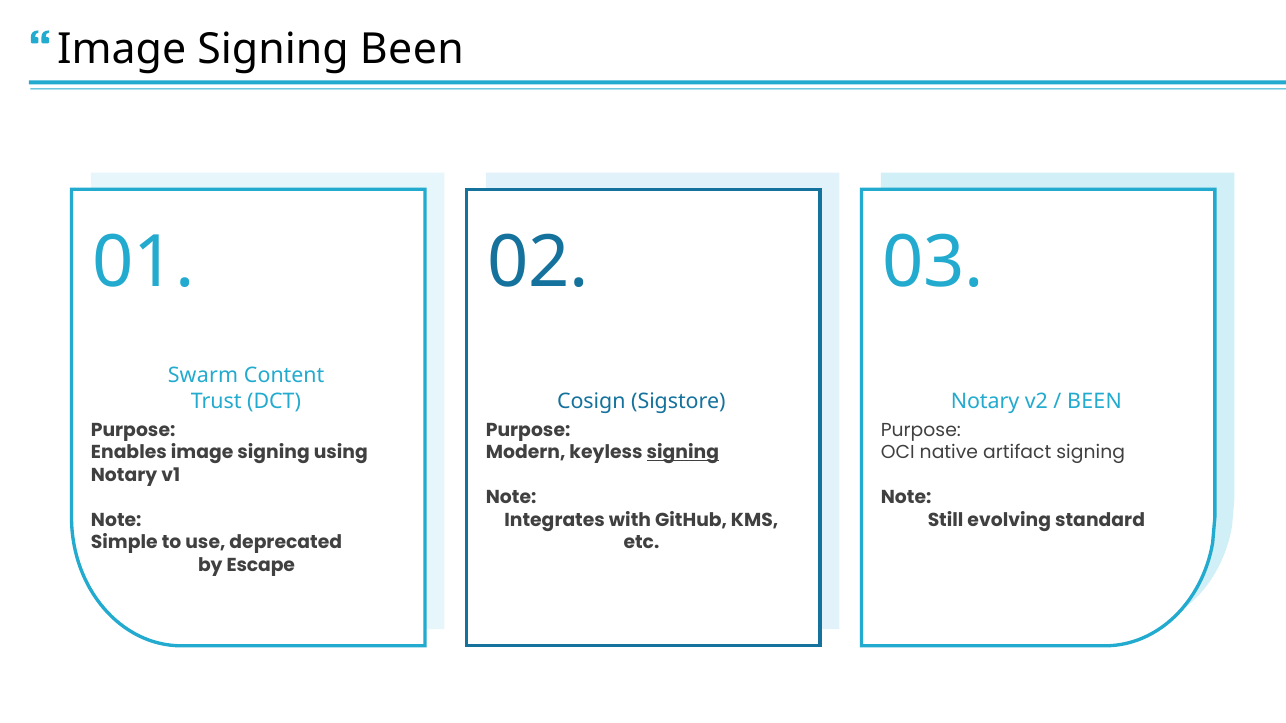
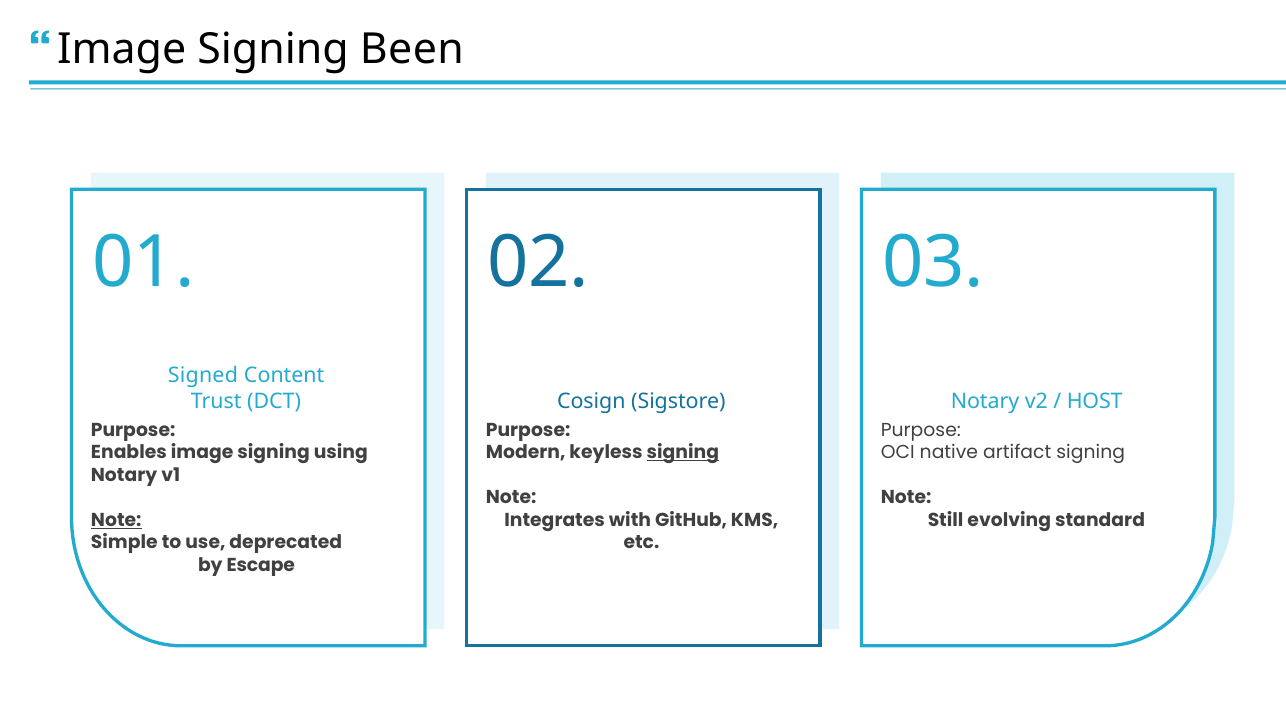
Swarm: Swarm -> Signed (203, 376)
BEEN: BEEN -> HOST (1095, 402)
Note underline: none -> present (116, 520)
